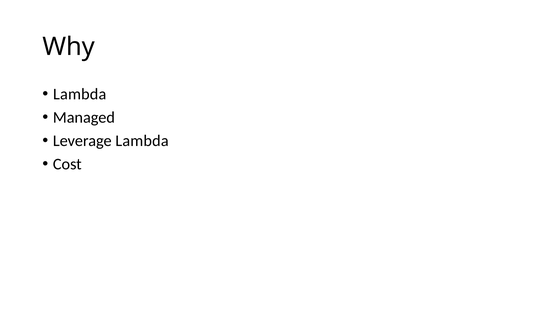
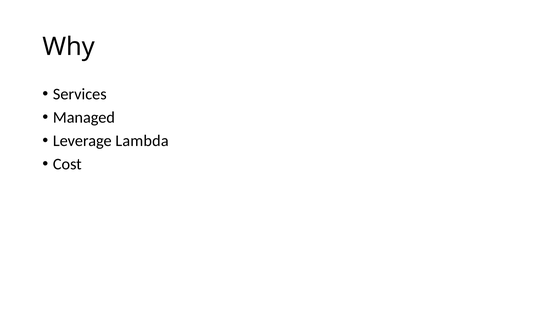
Lambda: Lambda -> Services (80, 94)
